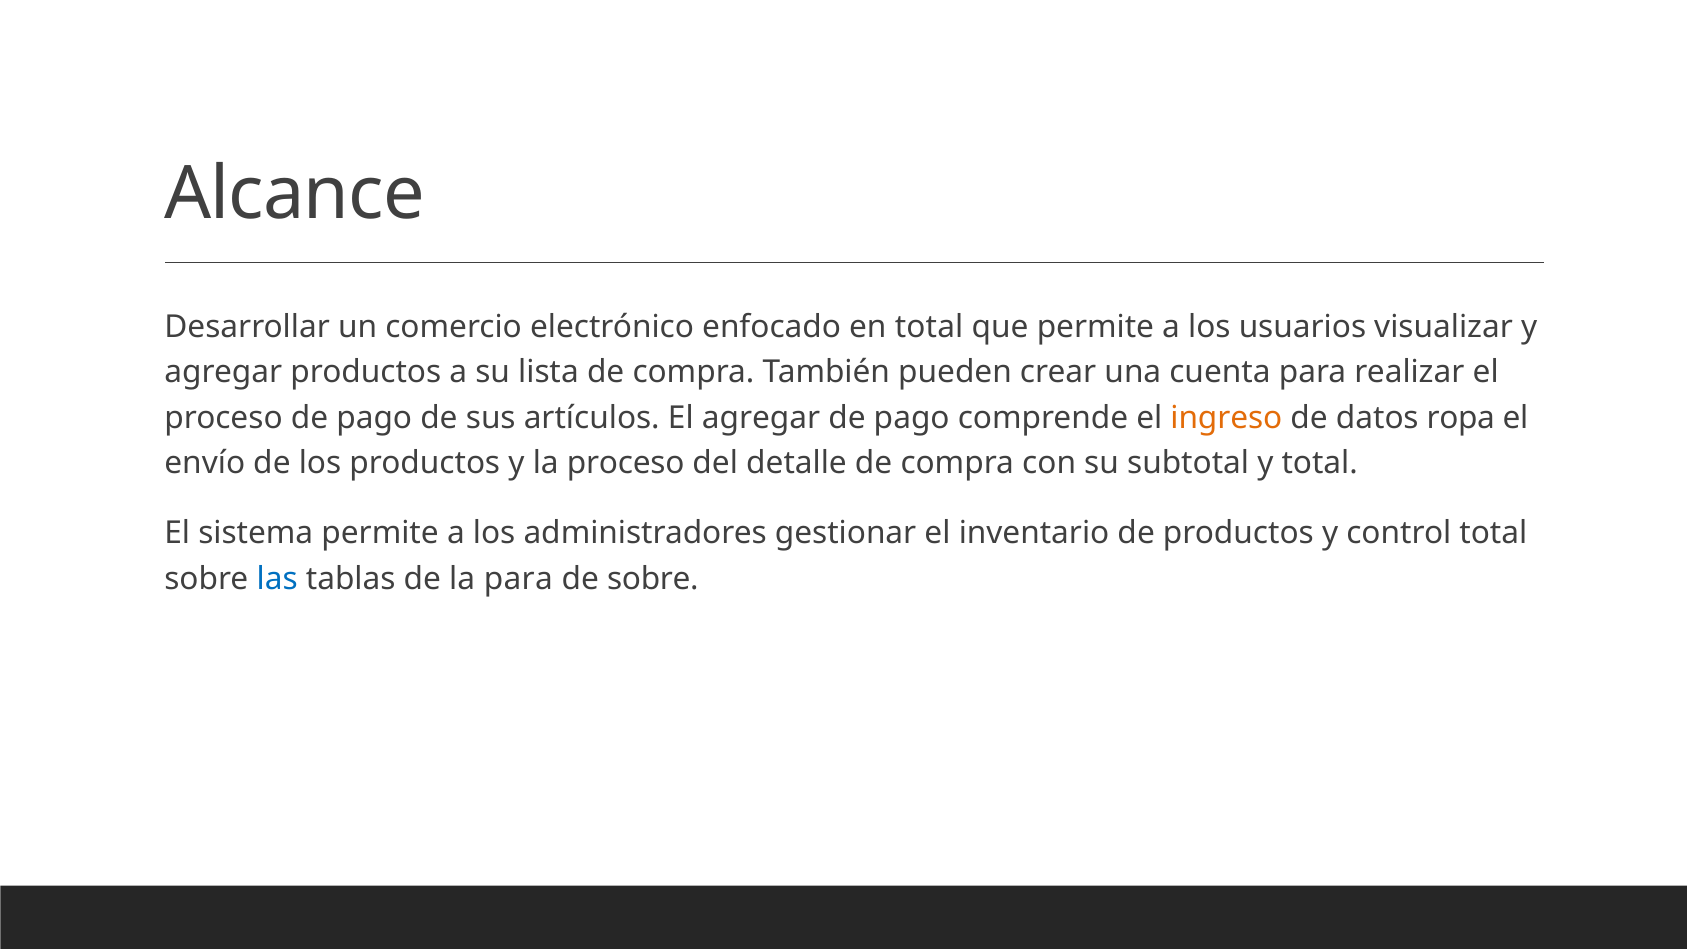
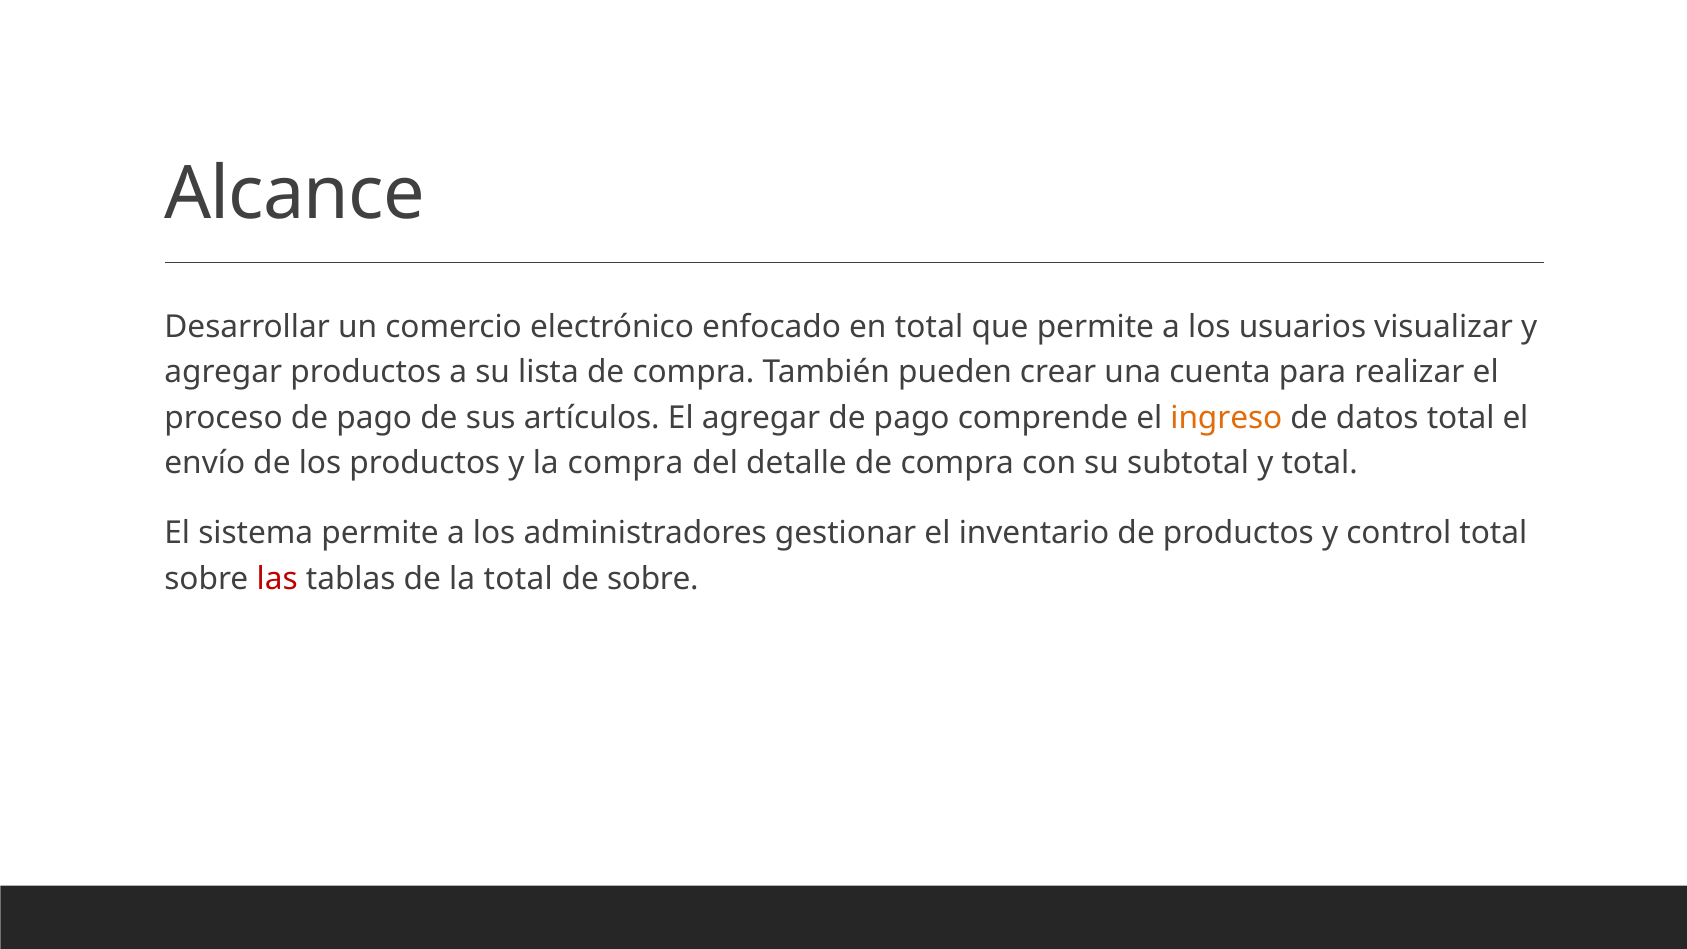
datos ropa: ropa -> total (1461, 418)
la proceso: proceso -> compra (625, 463)
las colour: blue -> red (277, 579)
la para: para -> total (518, 579)
